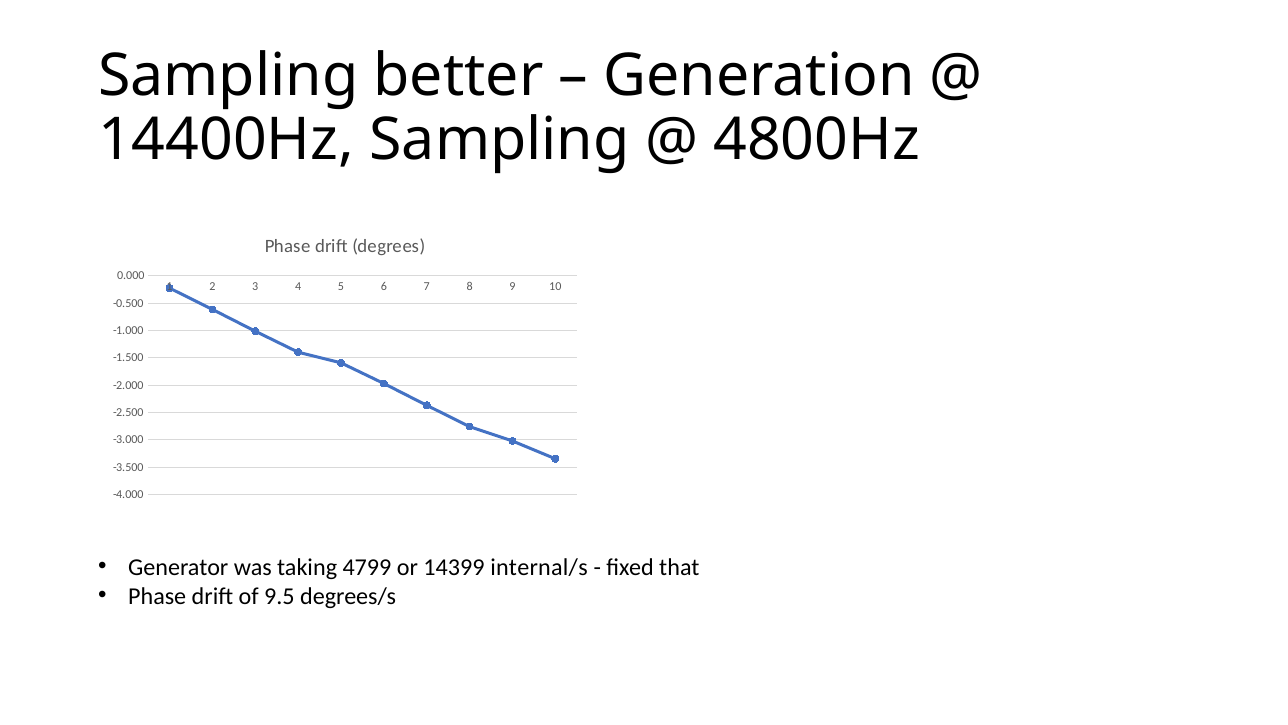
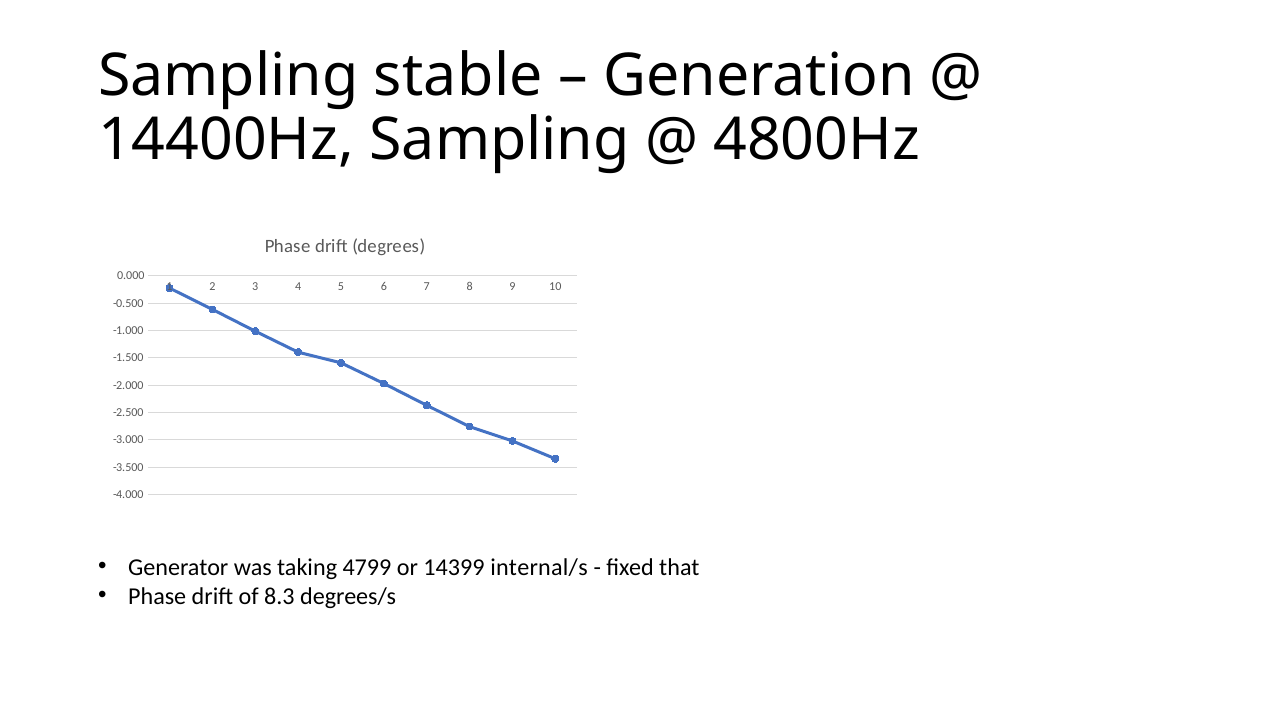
better: better -> stable (458, 76)
9.5: 9.5 -> 8.3 (279, 596)
